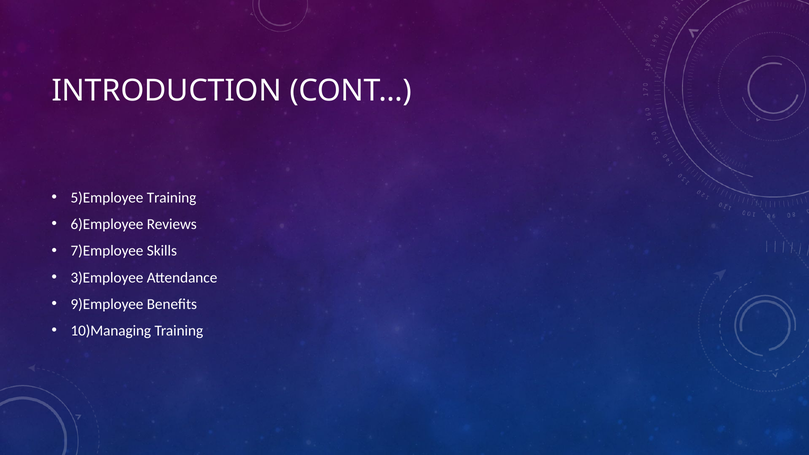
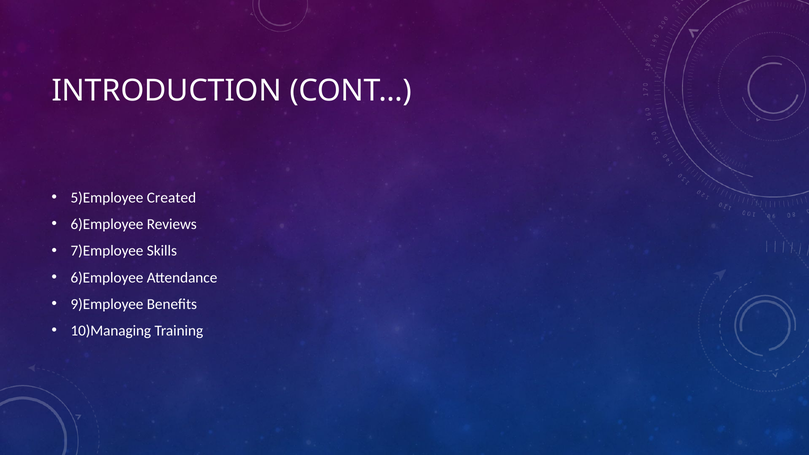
5)Employee Training: Training -> Created (171, 198)
3)Employee: 3)Employee -> 6)Employee (107, 278)
